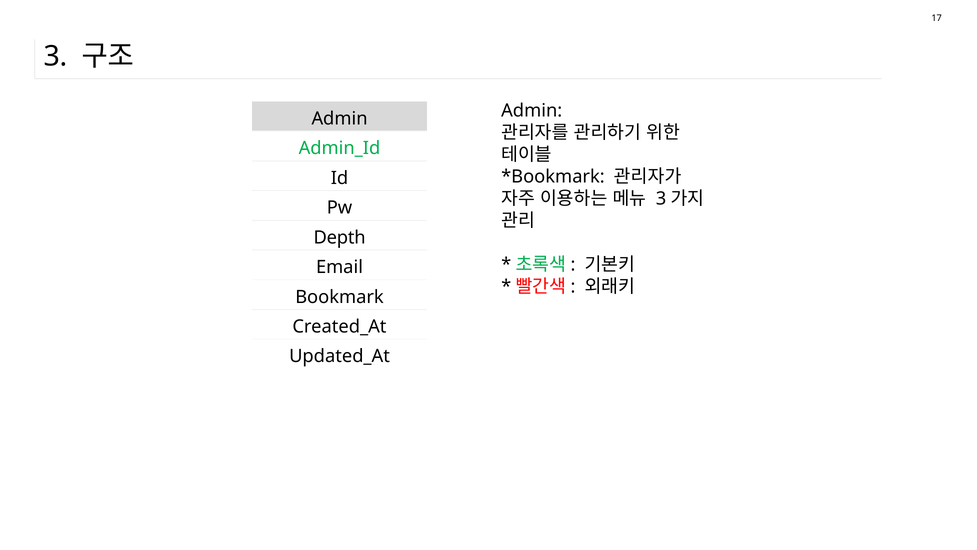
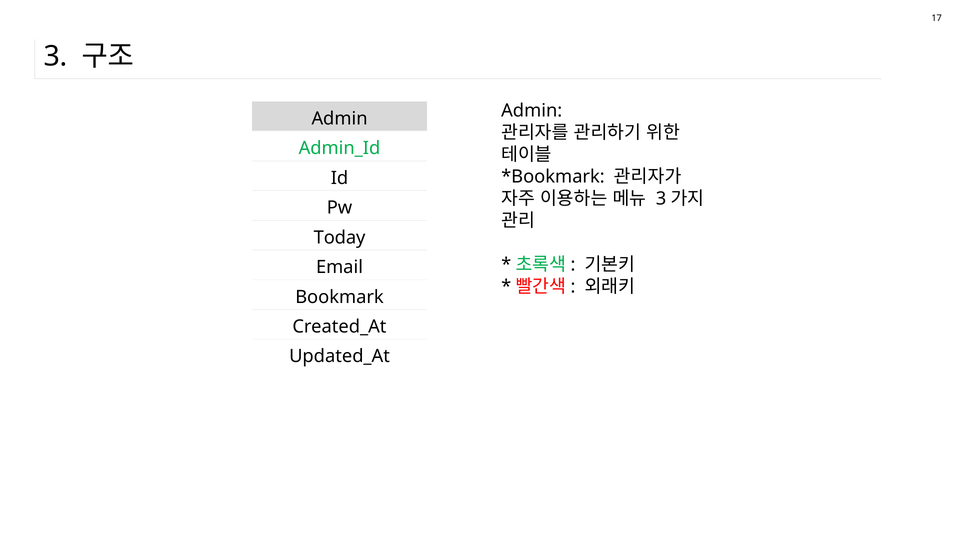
Depth: Depth -> Today (340, 237)
